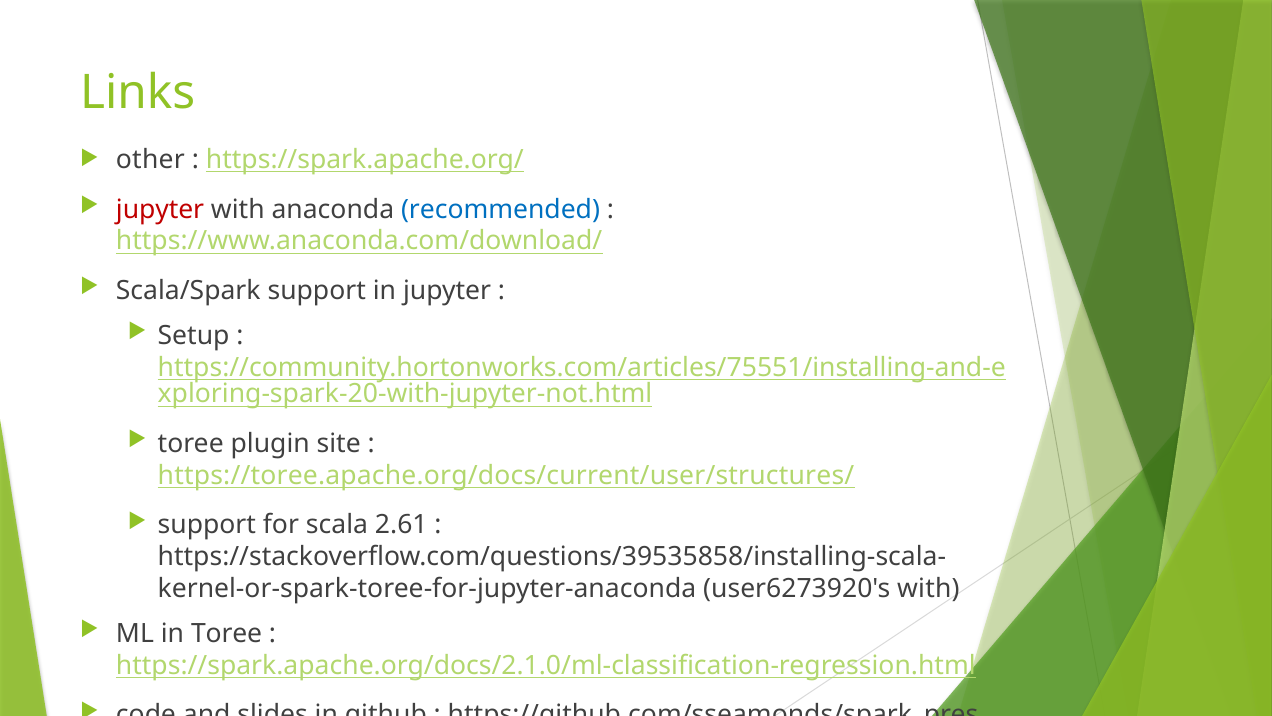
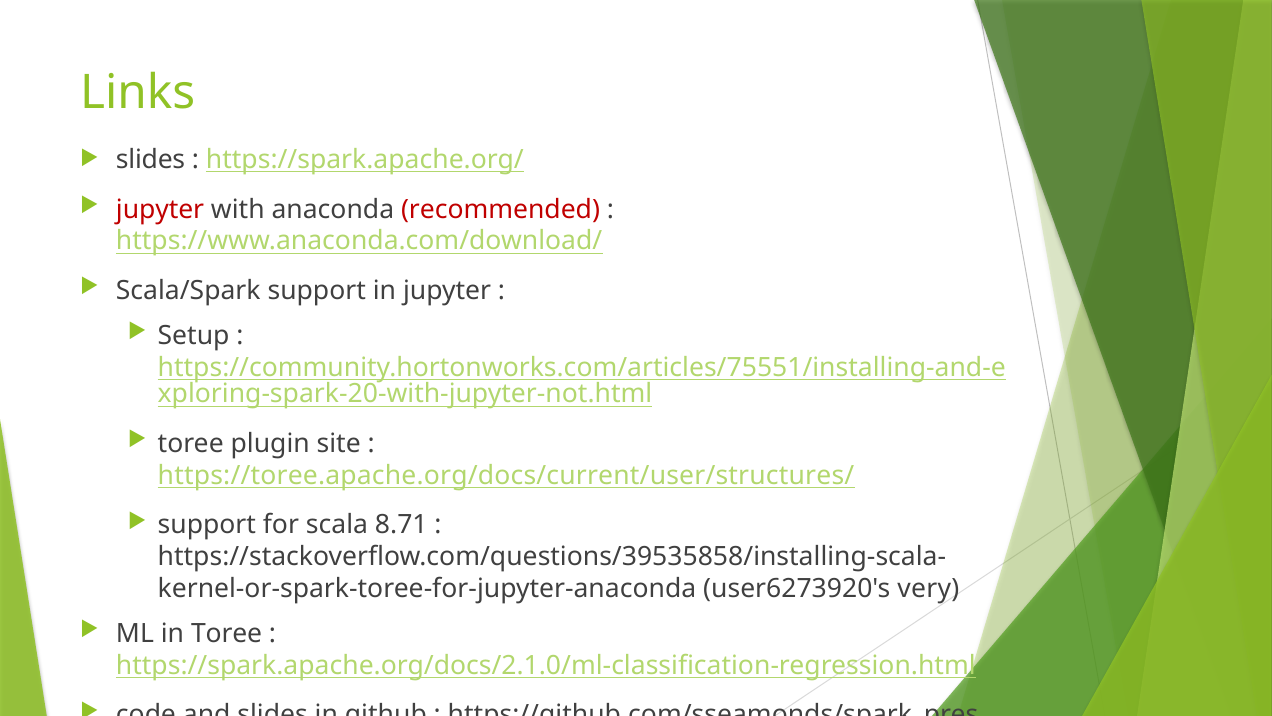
other: other -> slides (151, 160)
recommended colour: blue -> red (500, 209)
2.61: 2.61 -> 8.71 (401, 525)
user6273920's with: with -> very (928, 588)
